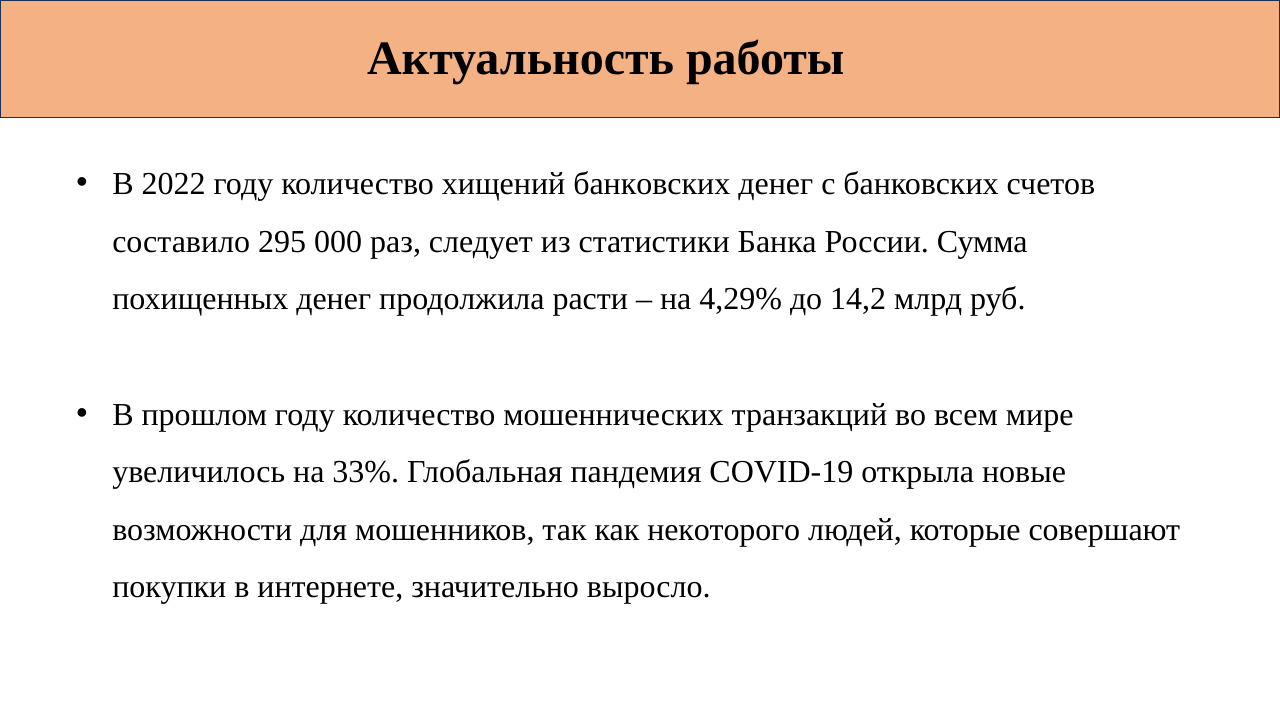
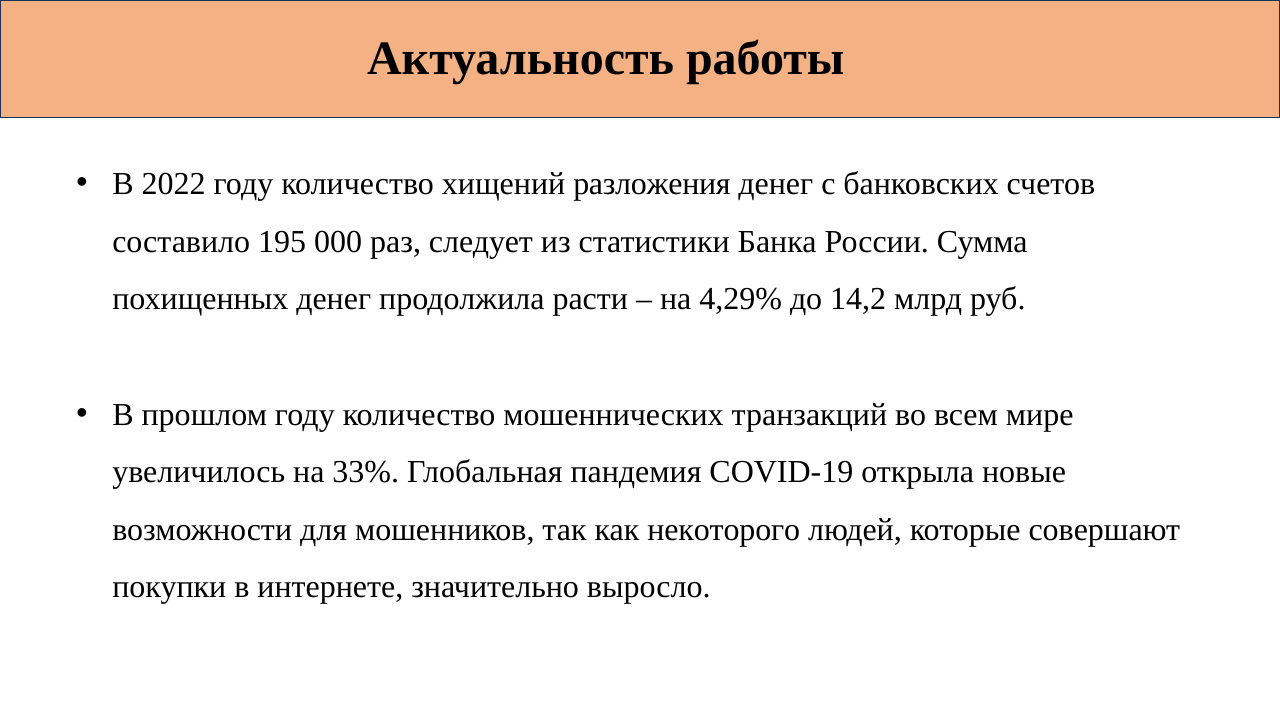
хищений банковских: банковских -> разложения (652, 184)
295: 295 -> 195 (282, 242)
